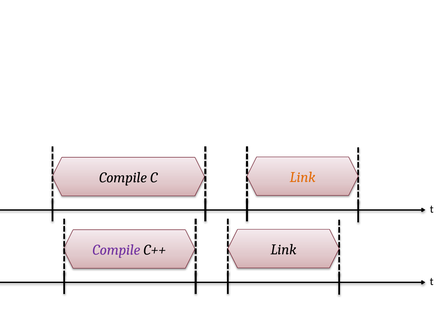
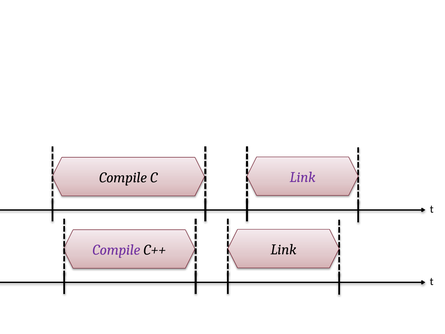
Link colour: orange -> purple (303, 177)
